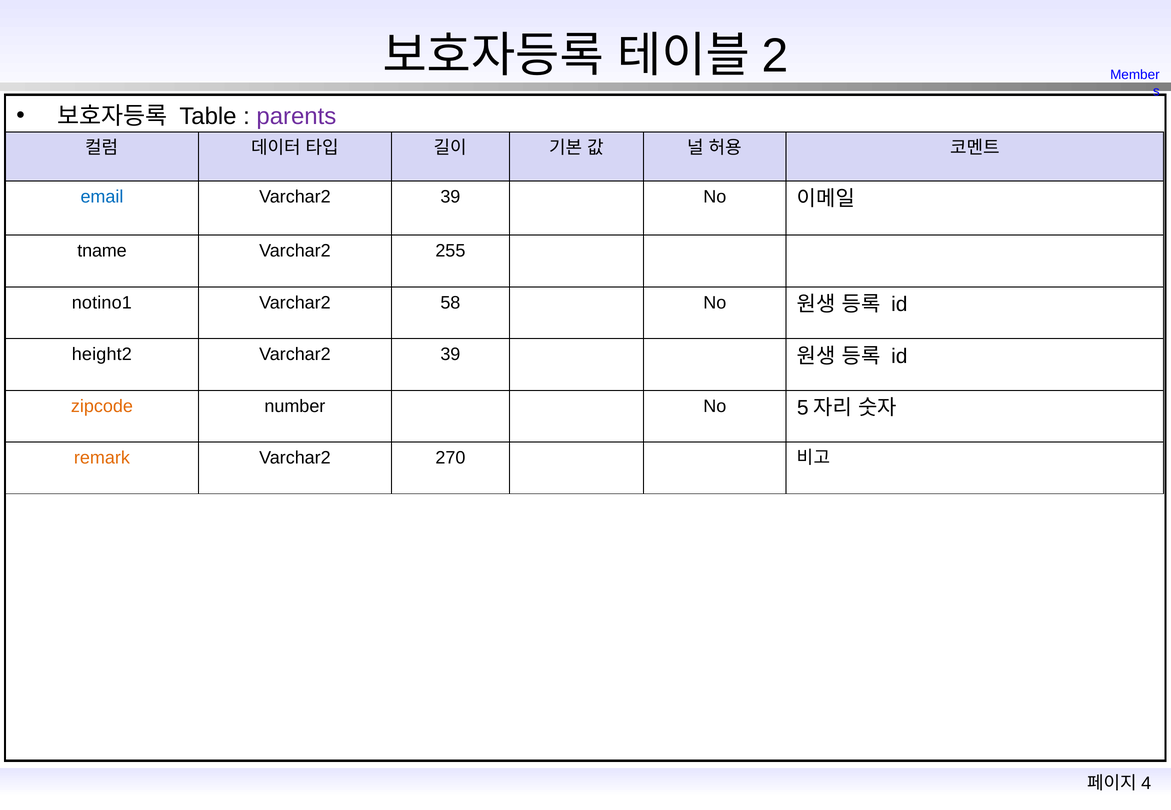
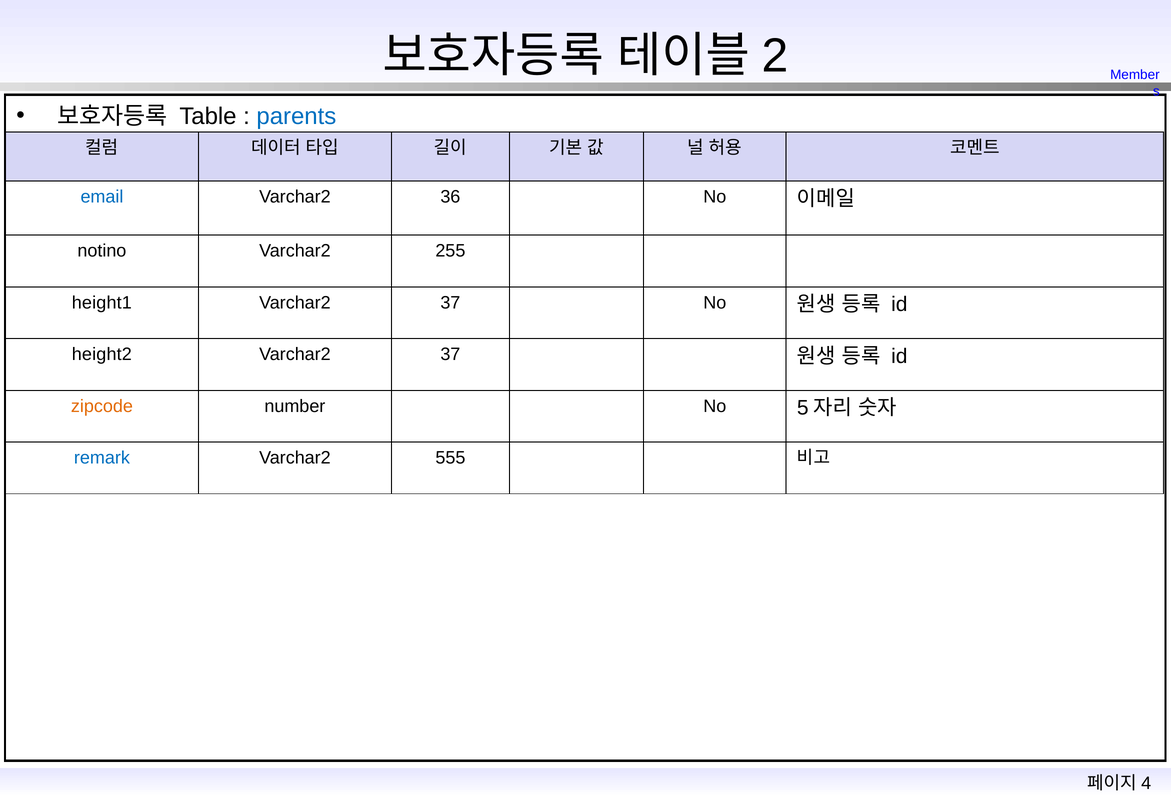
parents colour: purple -> blue (296, 116)
39: 39 -> 36 (450, 197)
tname: tname -> notino (102, 251)
notino1: notino1 -> height1 (102, 303)
58: 58 -> 37 (450, 303)
39: 39 -> 37 (450, 355)
remark colour: orange -> blue (102, 458)
270: 270 -> 555 (450, 458)
